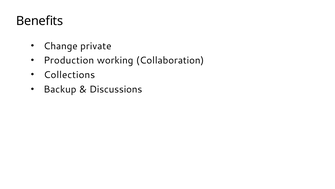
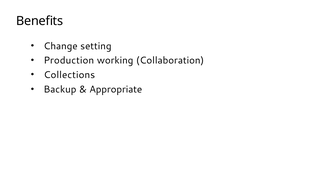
private: private -> setting (96, 46)
Discussions: Discussions -> Appropriate (116, 89)
